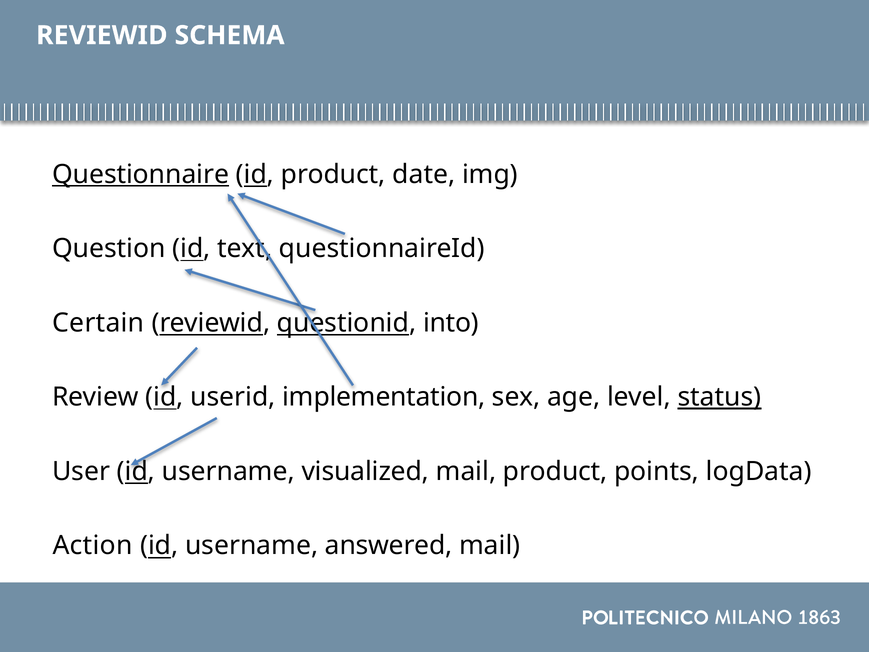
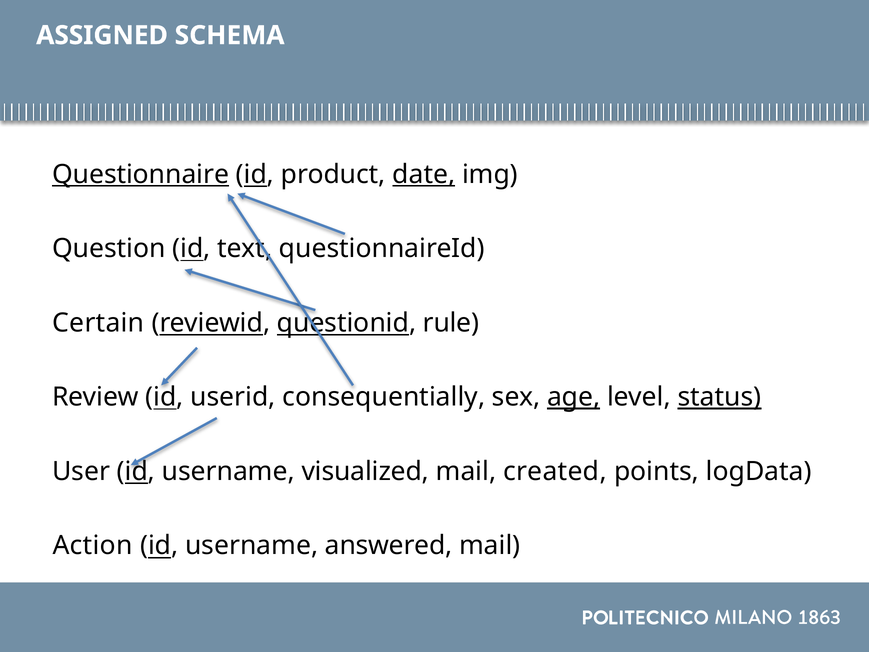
REVIEWID: REVIEWID -> ASSIGNED (102, 35)
date underline: none -> present (424, 174)
into: into -> rule (451, 323)
implementation: implementation -> consequentially (384, 397)
age underline: none -> present (574, 397)
mail product: product -> created (555, 471)
